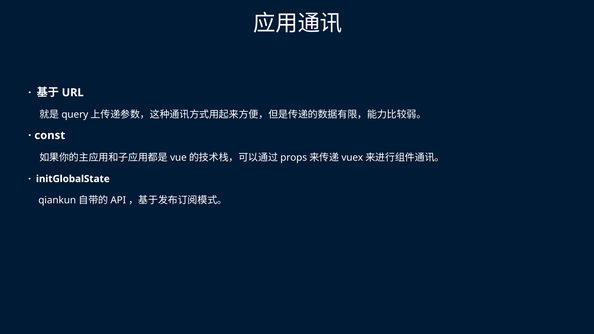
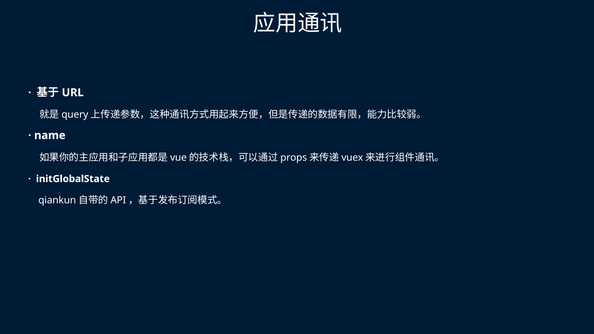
const: const -> name (50, 135)
